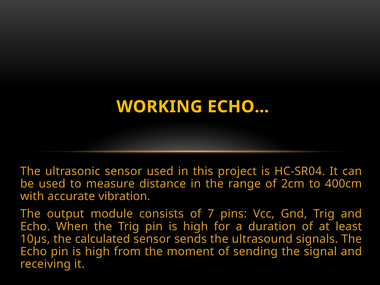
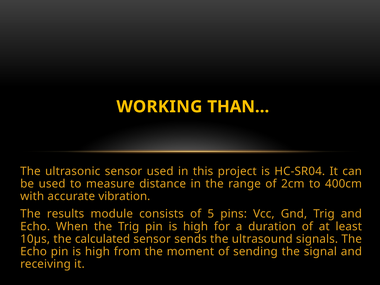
ECHO…: ECHO… -> THAN… (238, 107)
output: output -> results (66, 214)
7: 7 -> 5 (211, 214)
